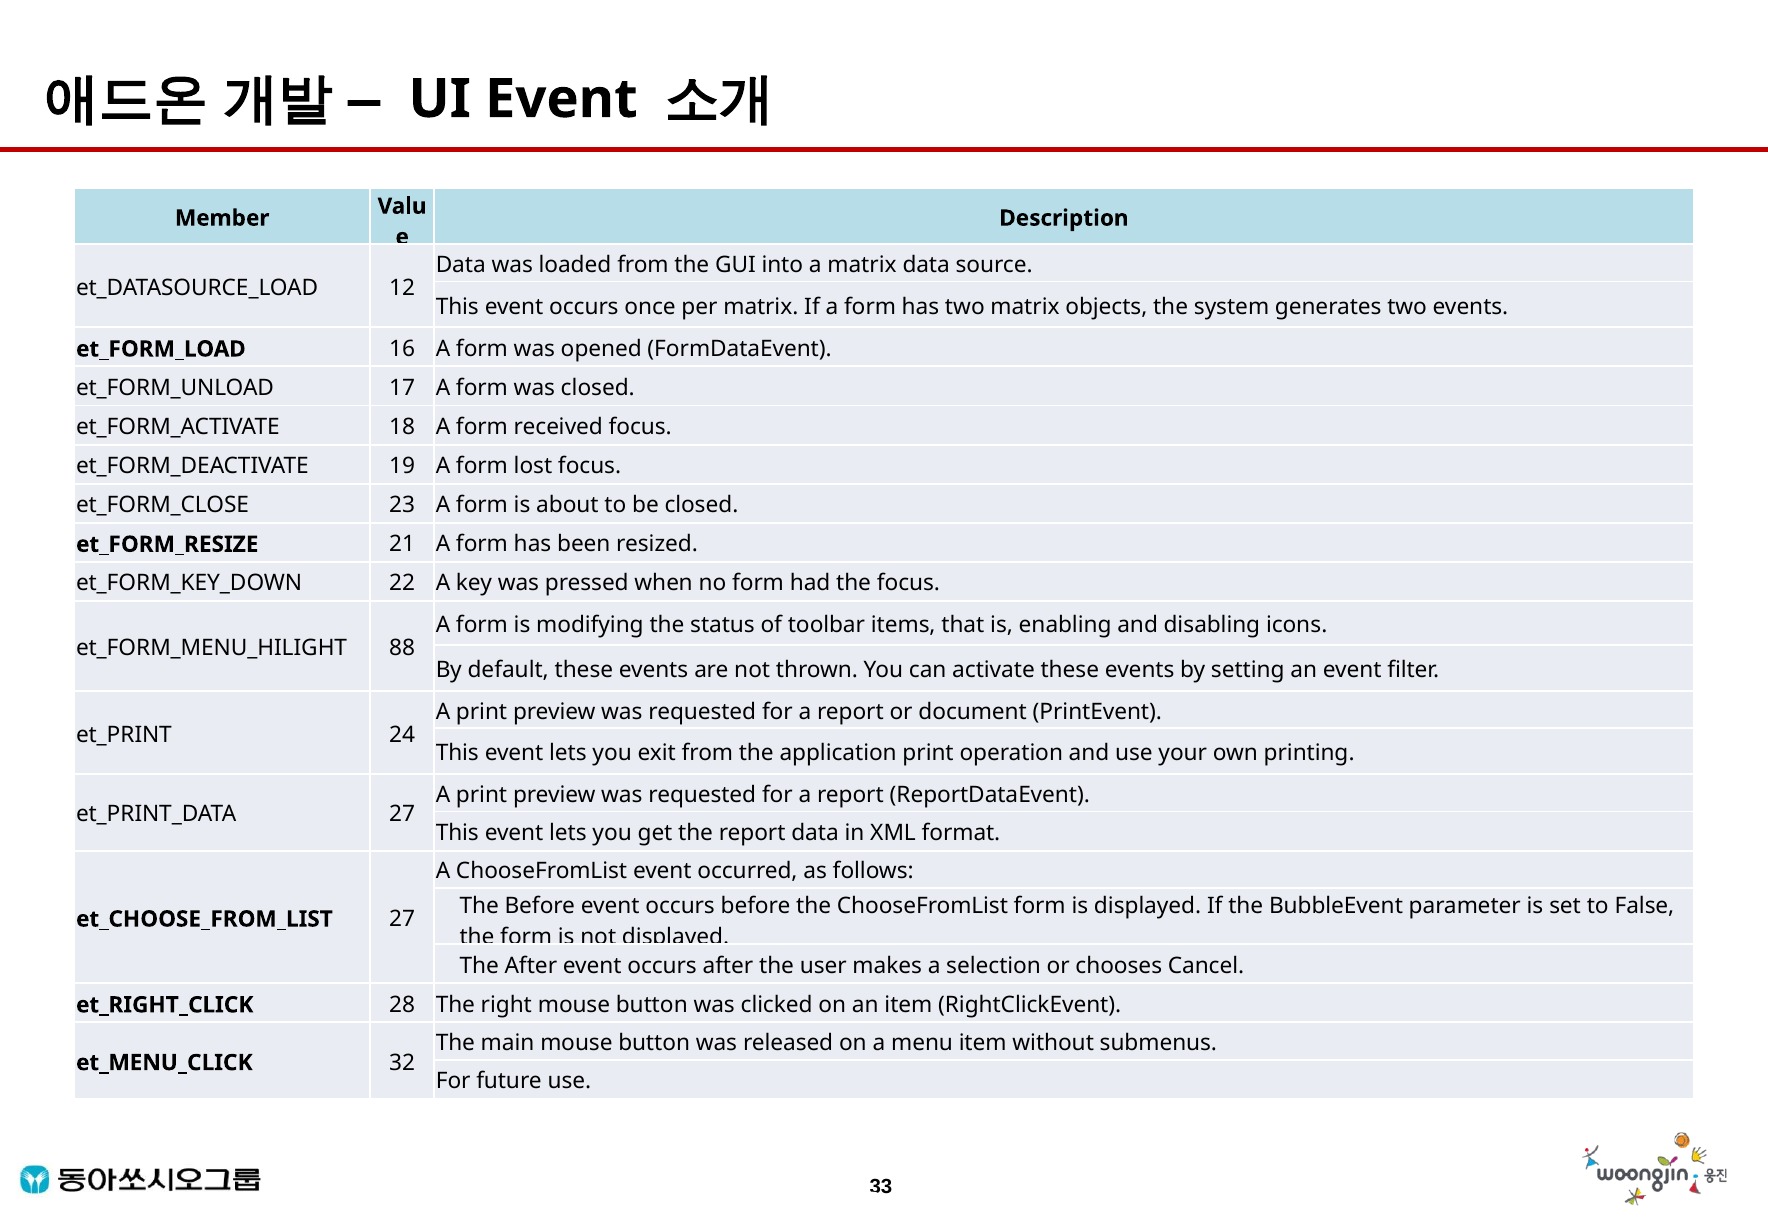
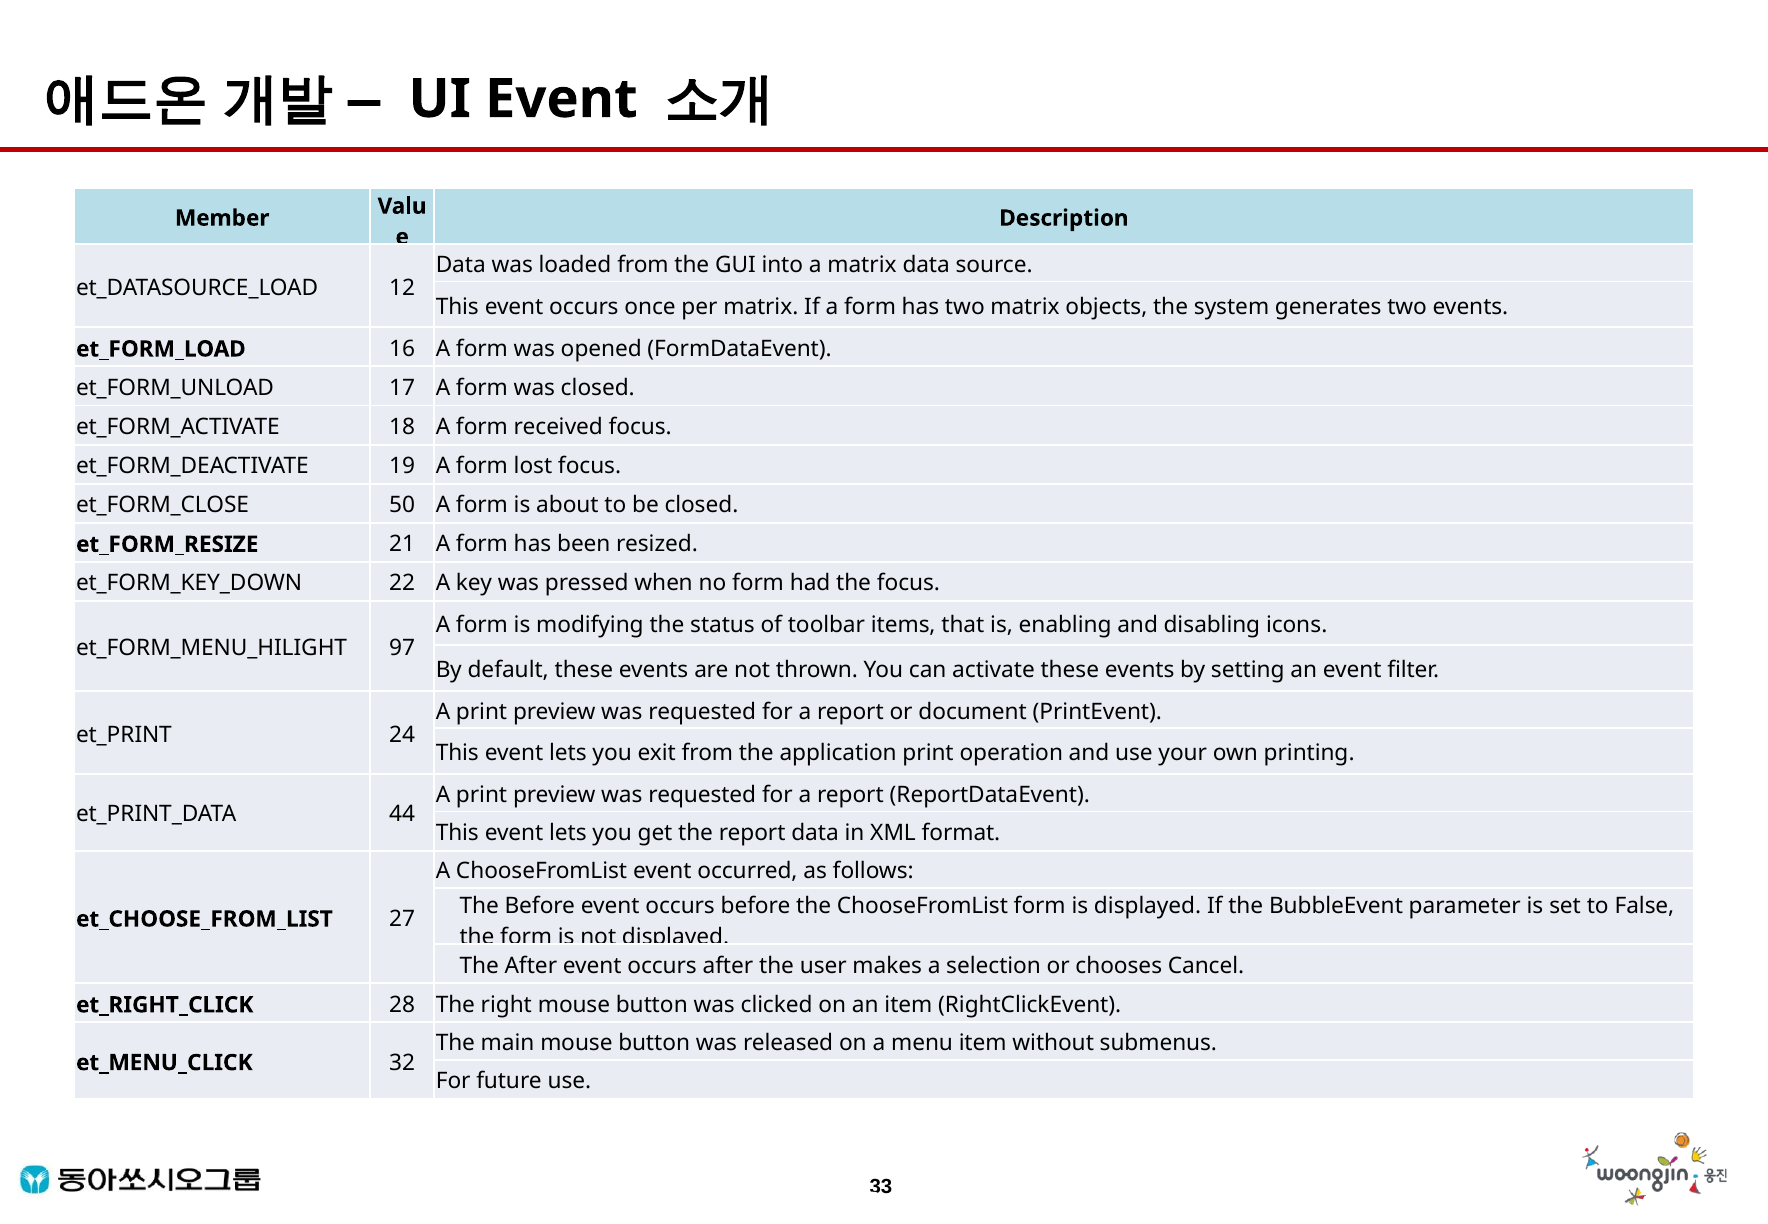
23: 23 -> 50 (402, 505)
88: 88 -> 97 (402, 648)
27: 27 -> 44 (402, 814)
